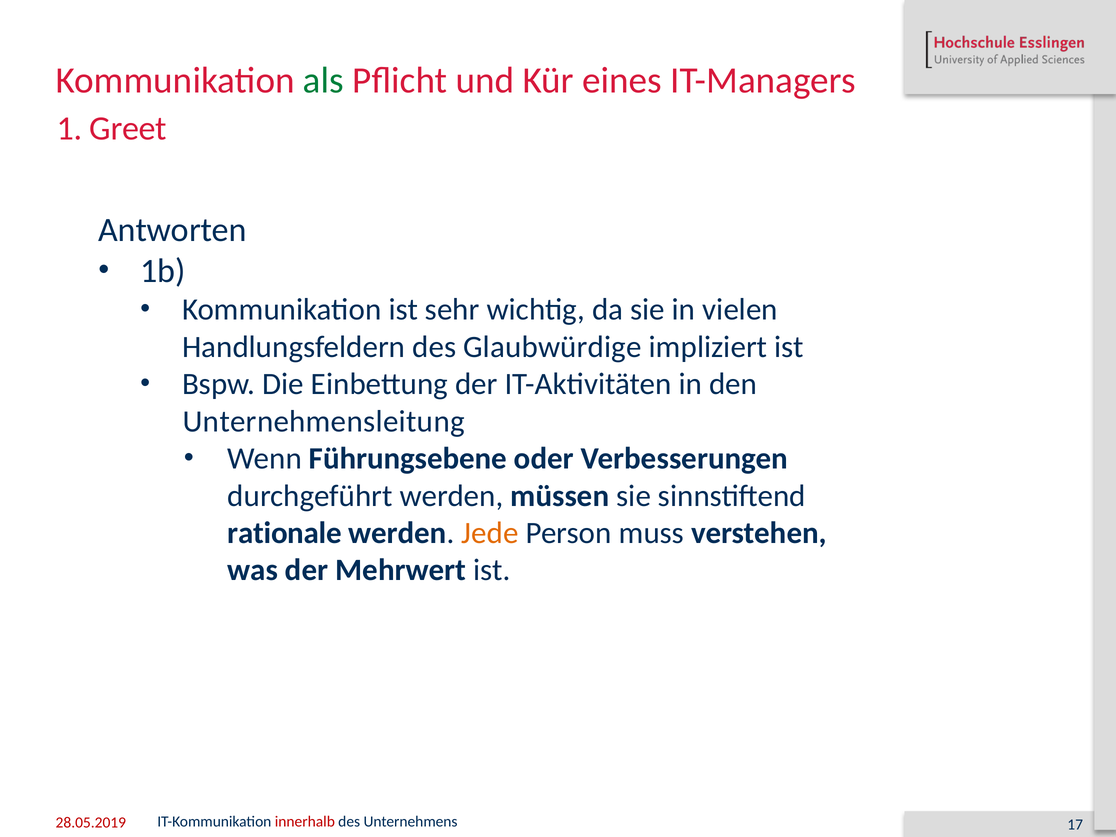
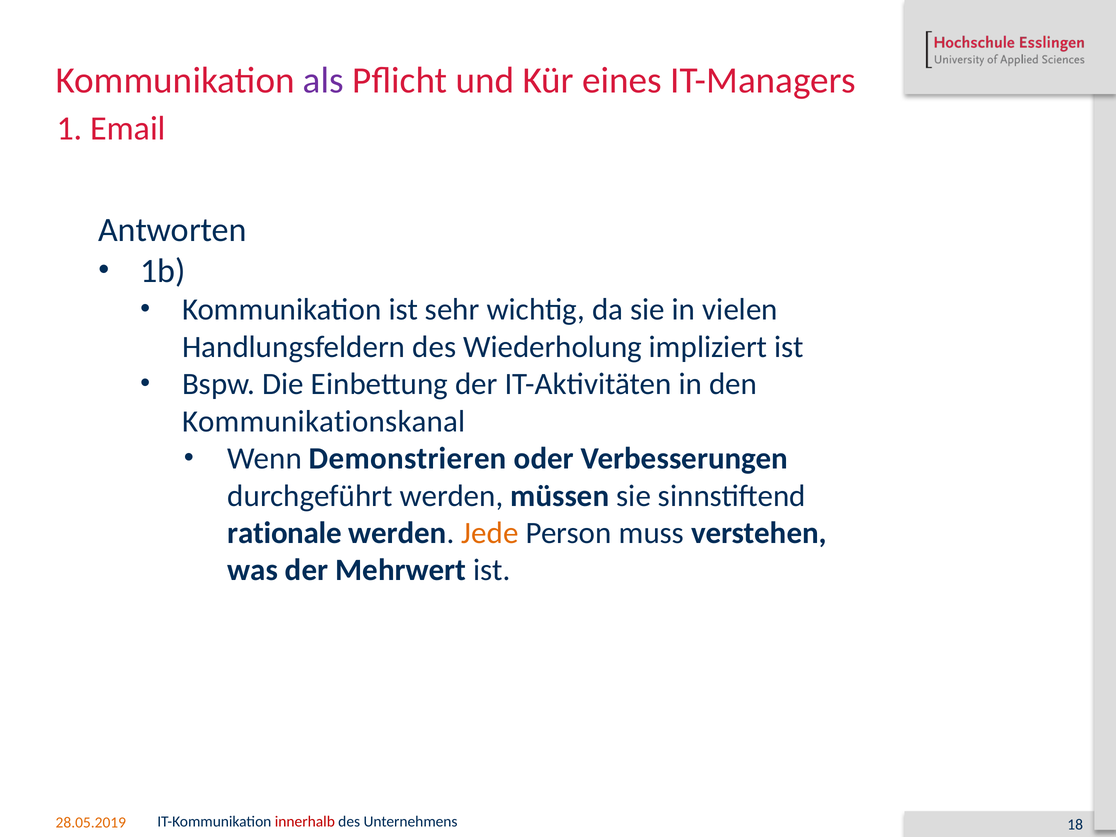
als colour: green -> purple (323, 80)
Greet: Greet -> Email (128, 129)
Glaubwürdige: Glaubwürdige -> Wiederholung (553, 347)
Unternehmensleitung: Unternehmensleitung -> Kommunikationskanal (324, 421)
Führungsebene: Führungsebene -> Demonstrieren (408, 459)
28.05.2019 colour: red -> orange (91, 822)
17: 17 -> 18 (1075, 825)
